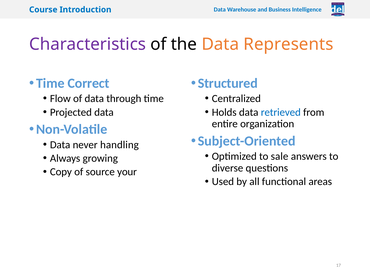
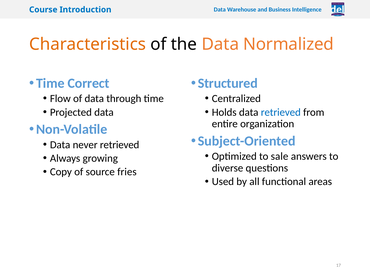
Characteristics colour: purple -> orange (88, 44)
Represents: Represents -> Normalized (289, 44)
never handling: handling -> retrieved (120, 144)
your: your -> fries (127, 172)
